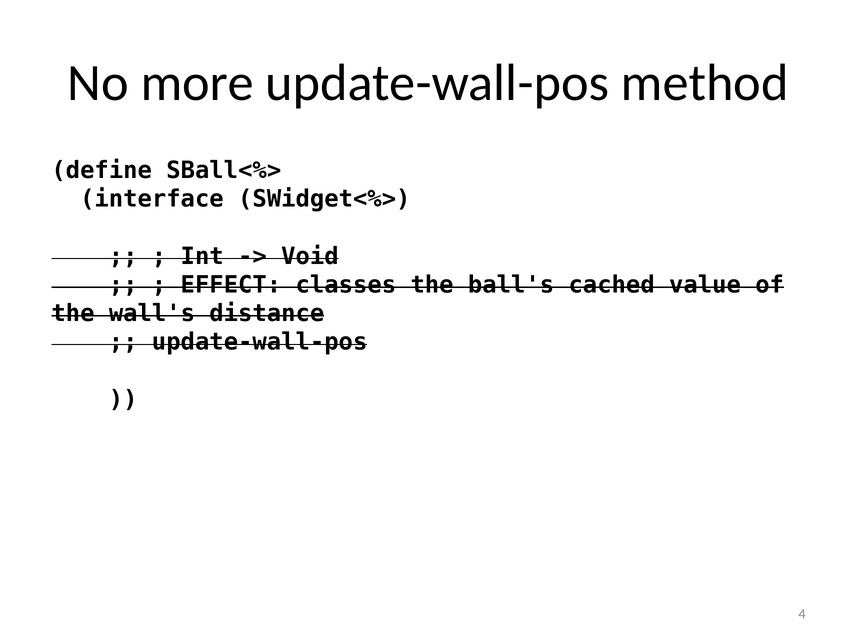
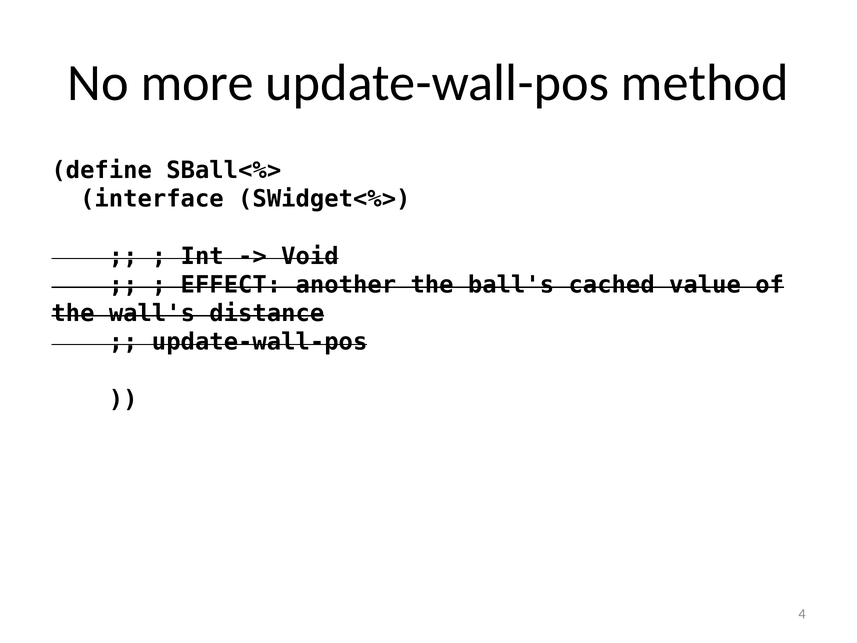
classes: classes -> another (346, 285)
